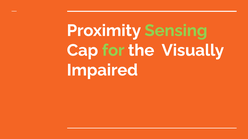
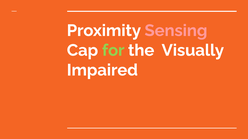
Sensing colour: light green -> pink (176, 31)
